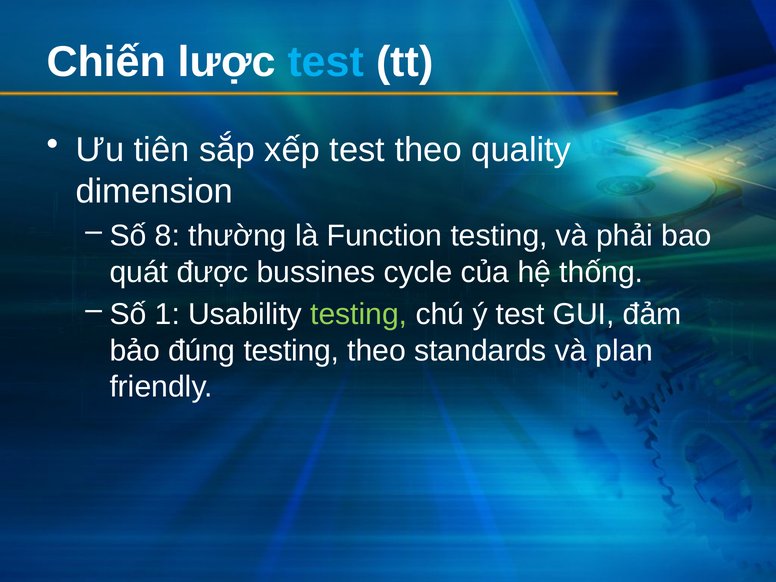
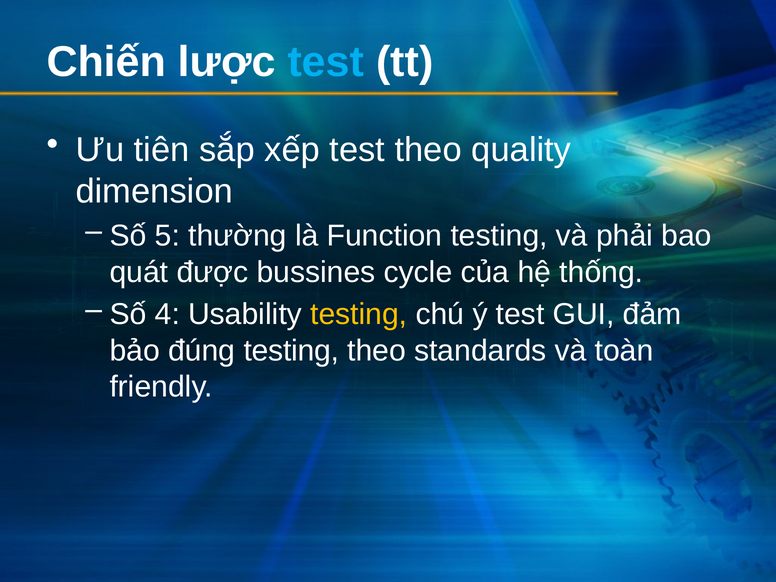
8: 8 -> 5 (167, 236)
1: 1 -> 4 (167, 314)
testing colour: light green -> yellow (359, 314)
plan: plan -> toàn (624, 351)
